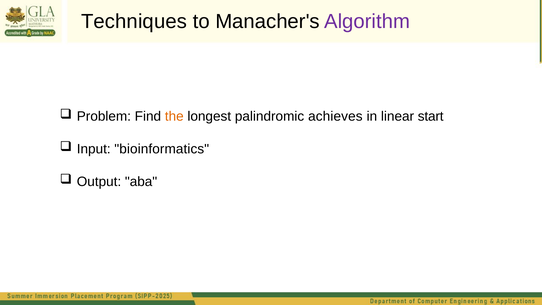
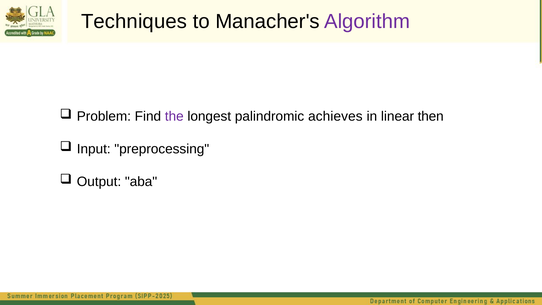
the colour: orange -> purple (174, 116)
start: start -> then (431, 116)
bioinformatics: bioinformatics -> preprocessing (162, 149)
